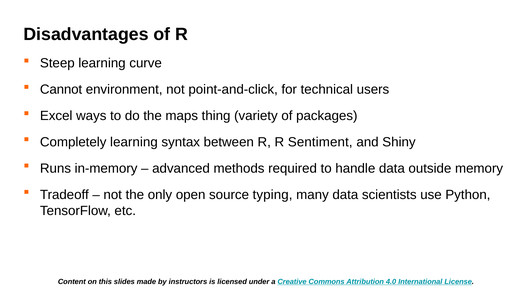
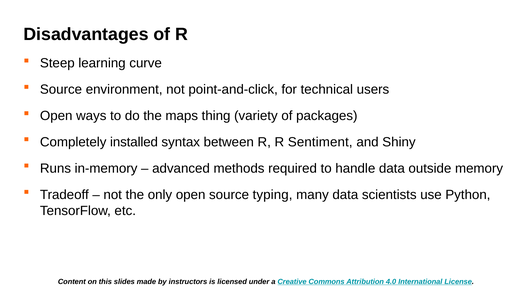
Cannot: Cannot -> Source (61, 90)
Excel: Excel -> Open (56, 116)
Completely learning: learning -> installed (134, 142)
